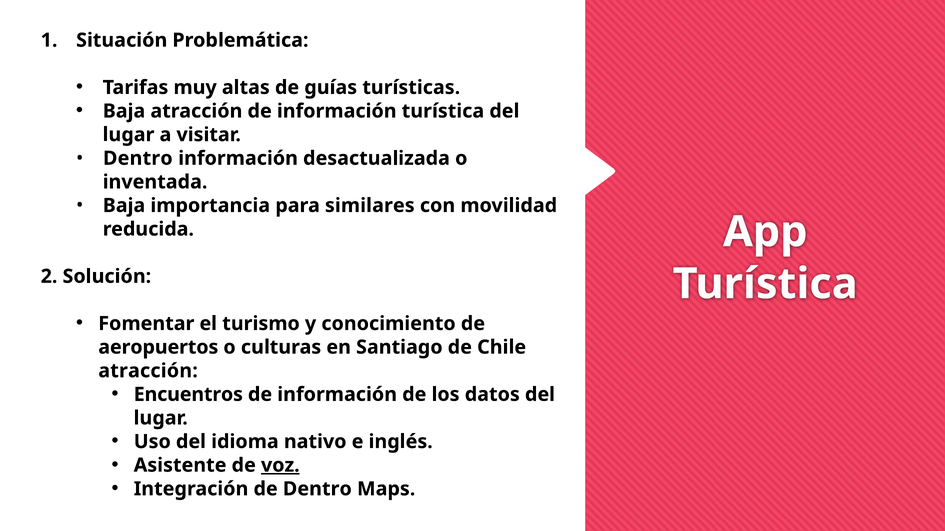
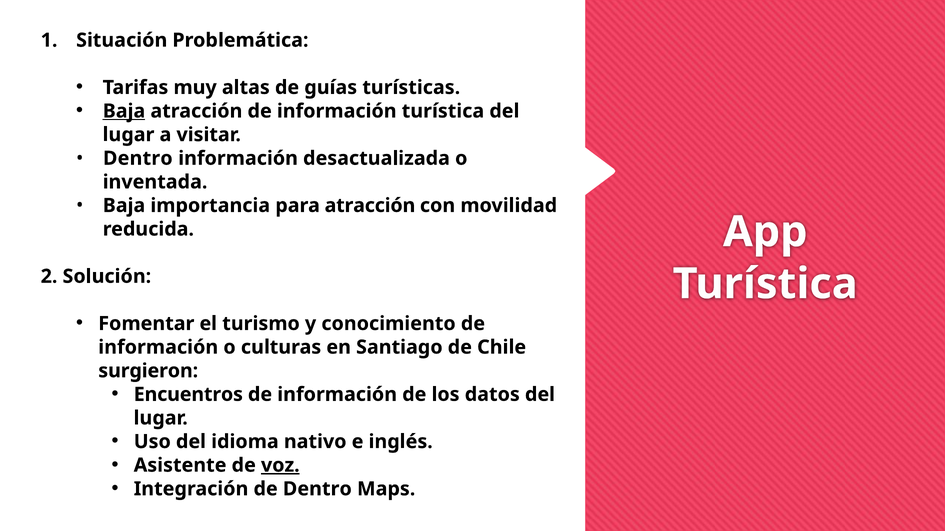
Baja underline: none -> present (124, 111)
para similares: similares -> atracción (370, 206)
aeropuertos: aeropuertos -> información (158, 348)
atracción: atracción -> surgieron (148, 371)
